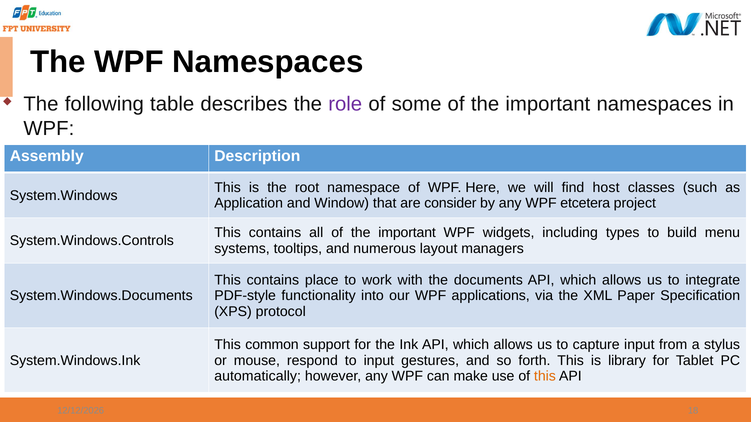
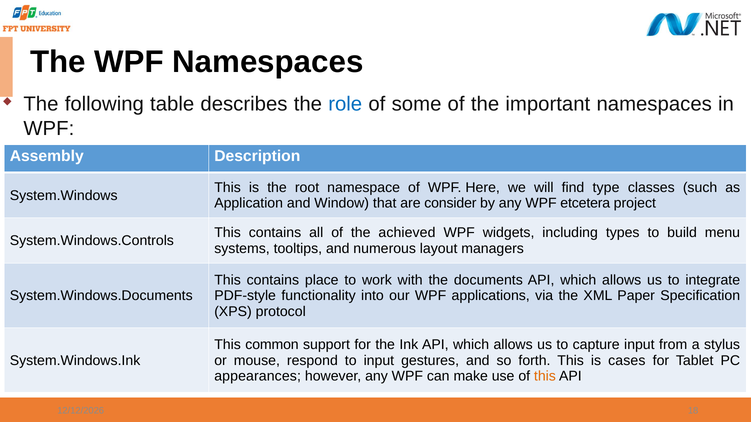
role colour: purple -> blue (345, 104)
host: host -> type (606, 188)
all of the important: important -> achieved (407, 233)
library: library -> cases (627, 361)
automatically: automatically -> appearances (258, 377)
